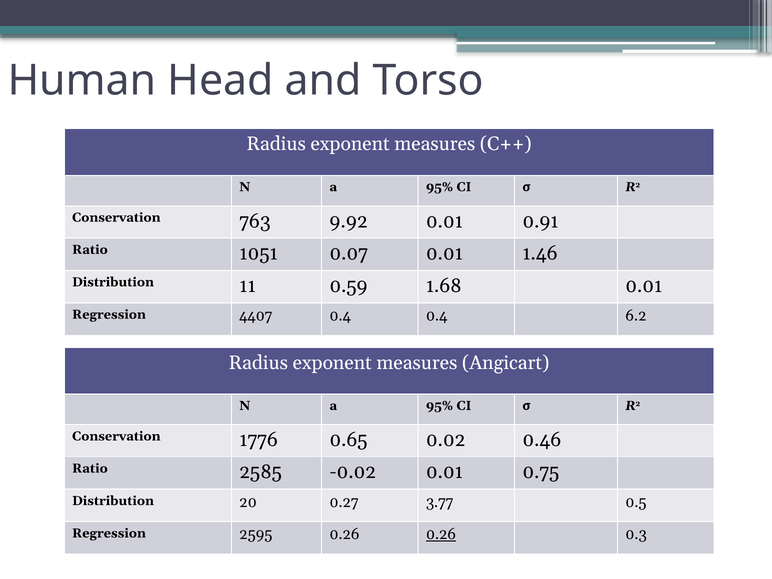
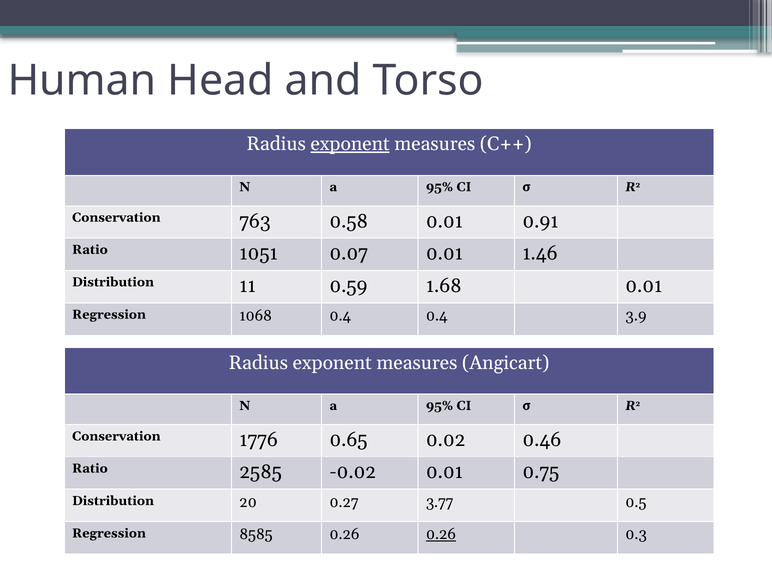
exponent underline: none -> present (350, 144)
9.92: 9.92 -> 0.58 (349, 221)
4407: 4407 -> 1068 (256, 316)
6.2: 6.2 -> 3.9 (636, 316)
2595: 2595 -> 8585 (256, 535)
